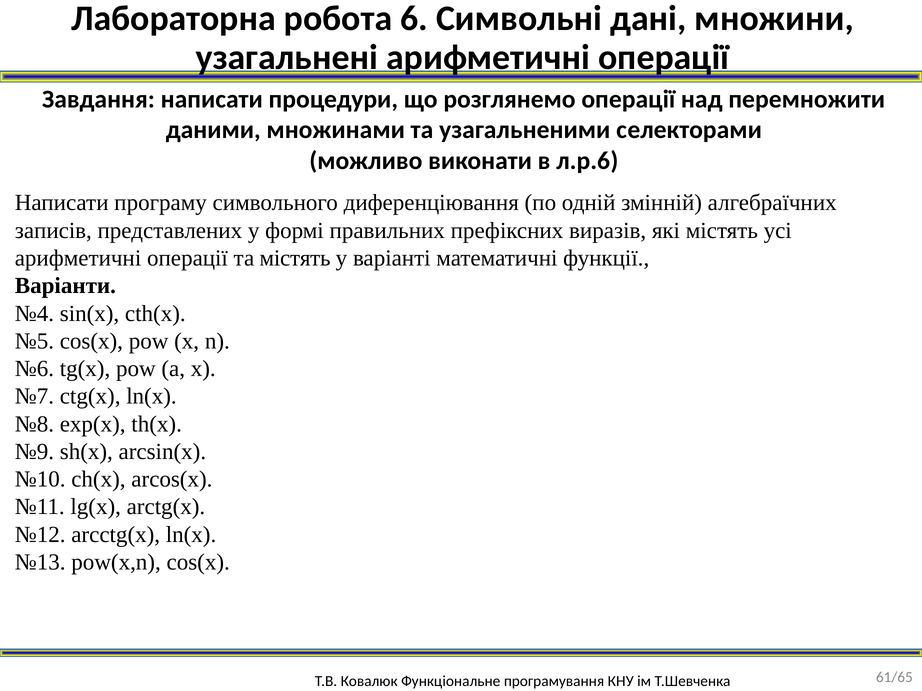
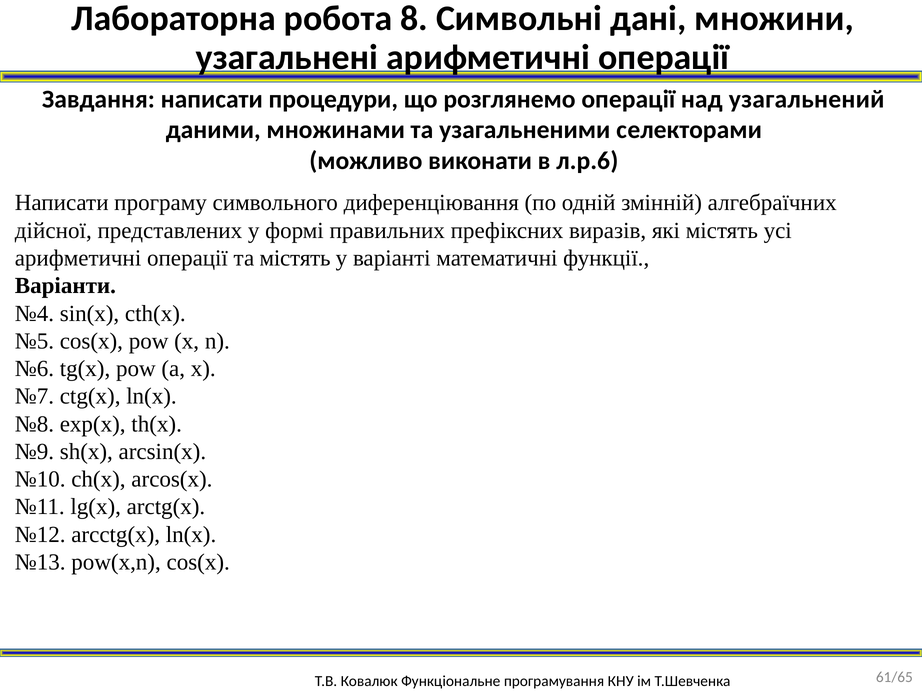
6: 6 -> 8 (414, 19)
перемножити: перемножити -> узагальнений (807, 99)
записів: записів -> дійсної (53, 231)
